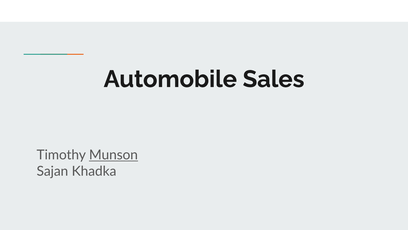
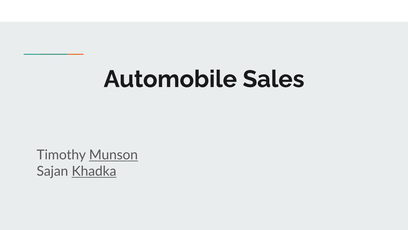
Khadka underline: none -> present (94, 171)
